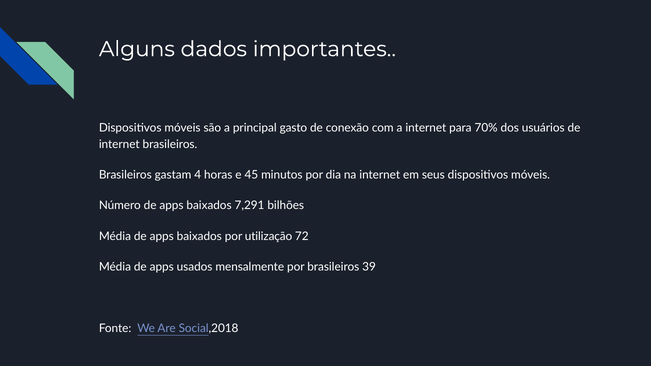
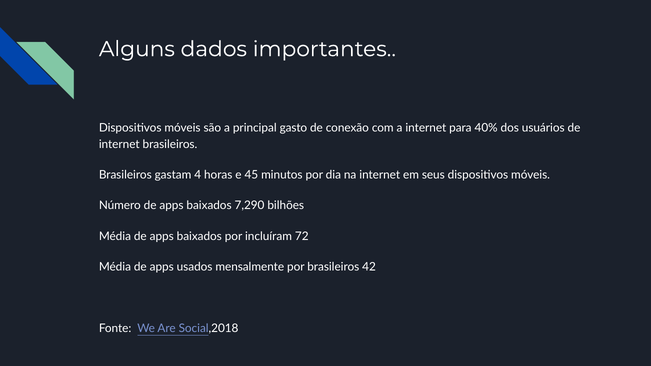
70%: 70% -> 40% (486, 128)
7,291: 7,291 -> 7,290 (250, 206)
utilização: utilização -> incluíram (268, 236)
39: 39 -> 42 (369, 267)
